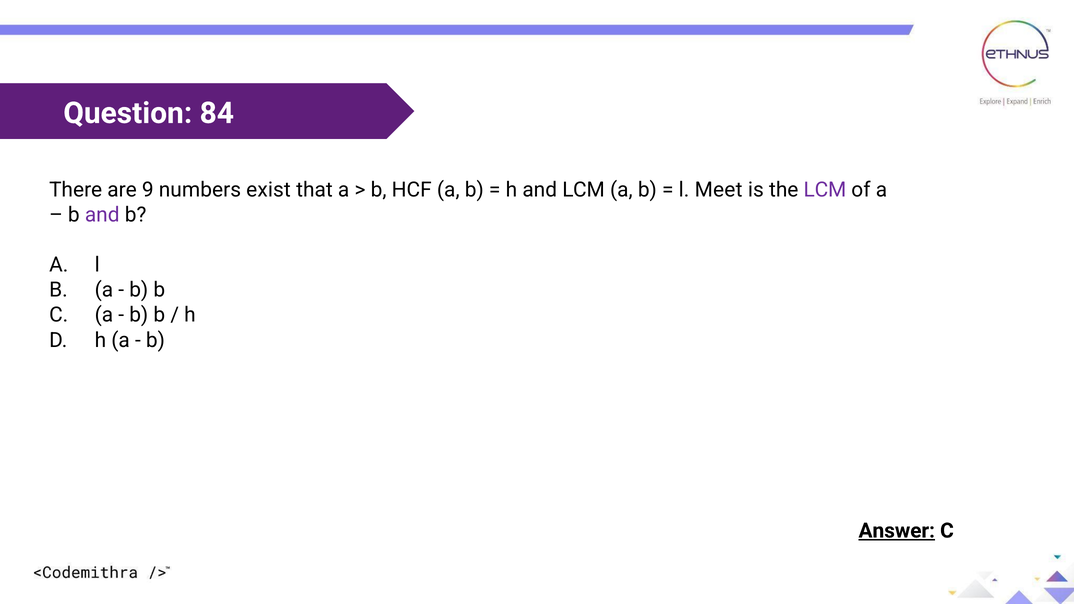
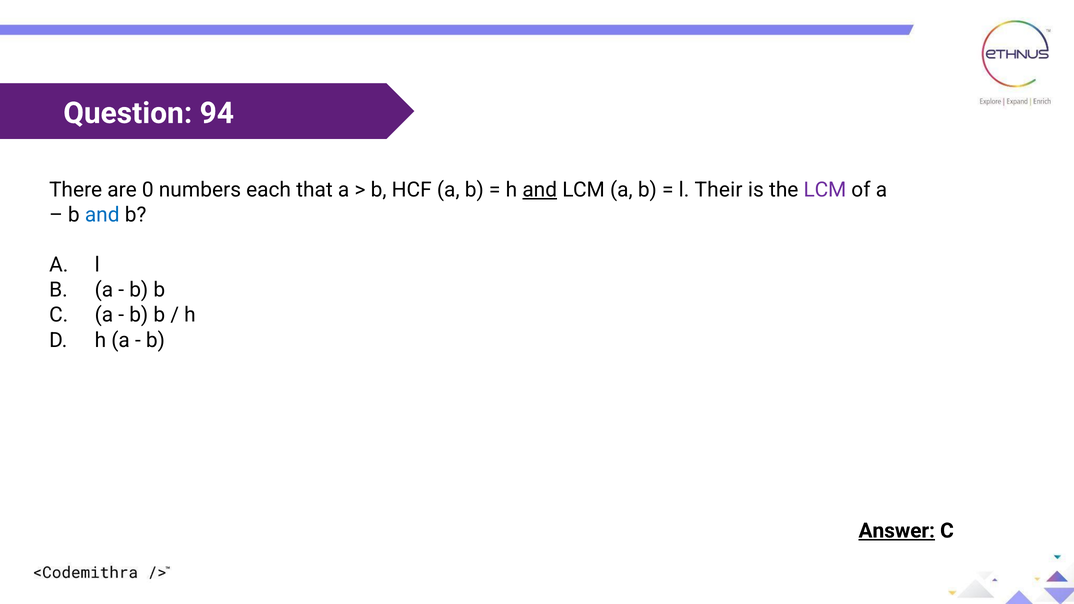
84: 84 -> 94 (217, 113)
9: 9 -> 0 (148, 190)
exist: exist -> each (269, 190)
and underline: none -> present (540, 190)
Meet: Meet -> Their (719, 190)
and colour: purple -> blue (102, 215)
